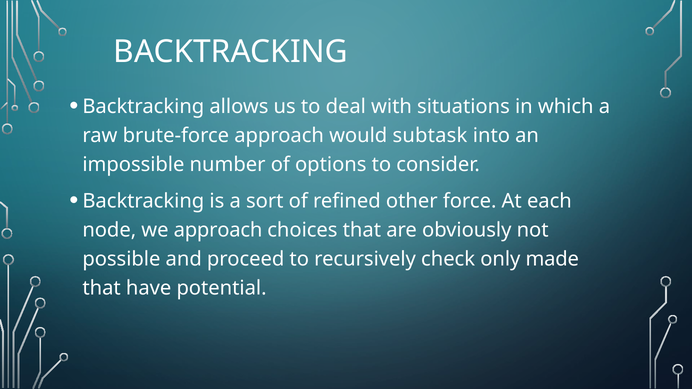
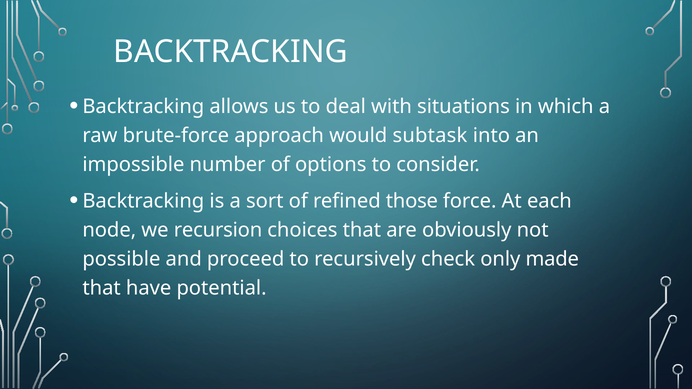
other: other -> those (412, 201)
we approach: approach -> recursion (218, 230)
